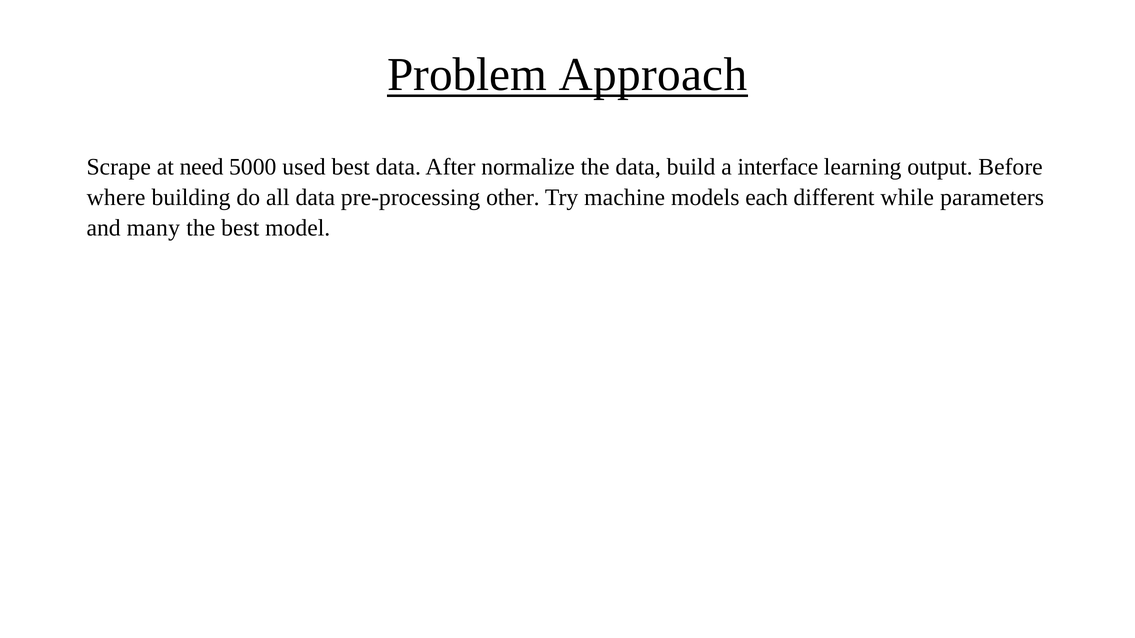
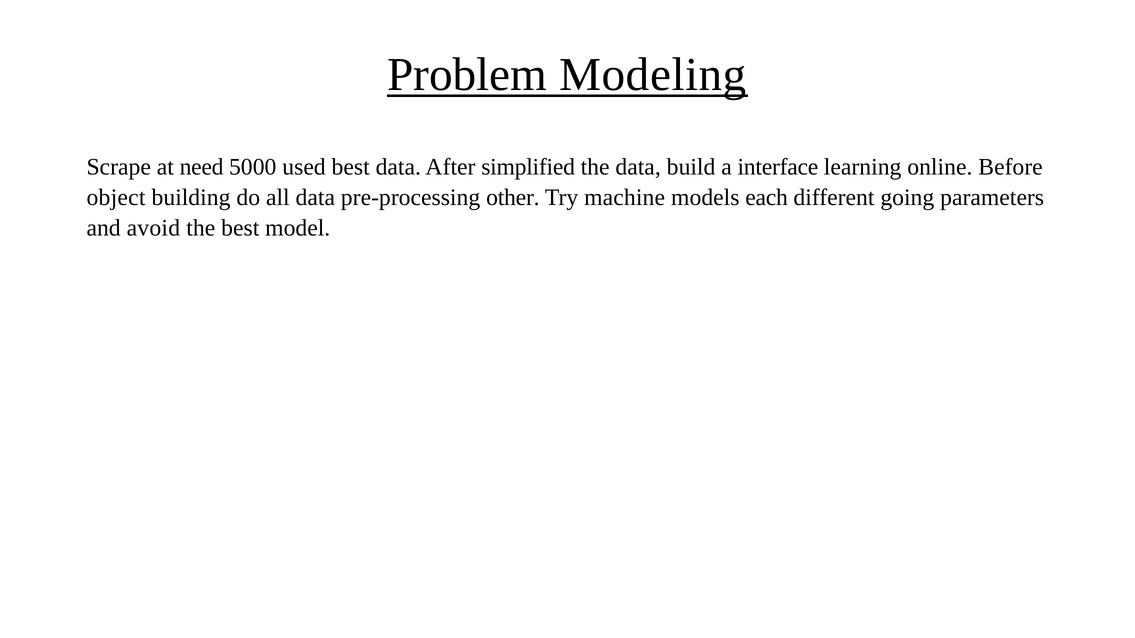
Approach: Approach -> Modeling (653, 75)
normalize: normalize -> simplified (528, 167)
output: output -> online (940, 167)
where: where -> object (116, 198)
while: while -> going (907, 198)
many: many -> avoid (153, 228)
